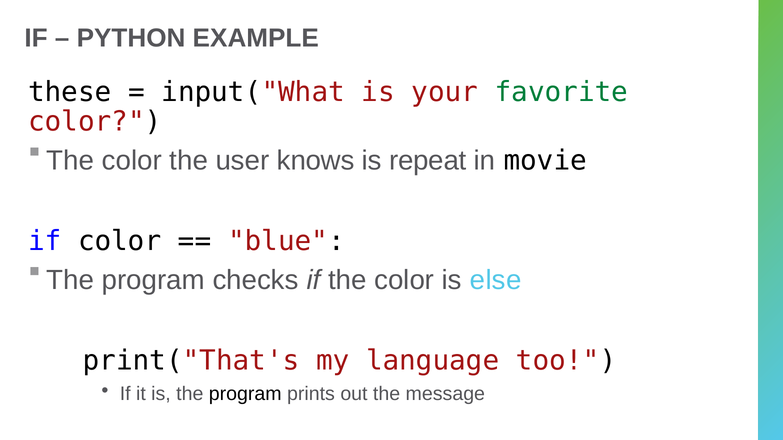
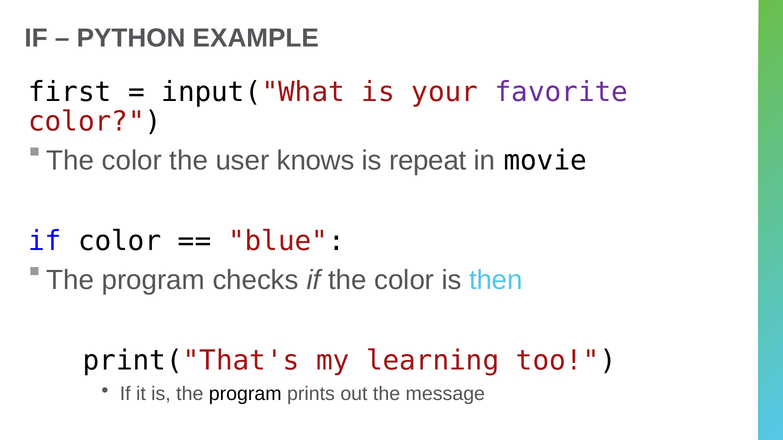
these: these -> first (70, 92)
favorite colour: green -> purple (561, 92)
else: else -> then (496, 280)
language: language -> learning (433, 361)
